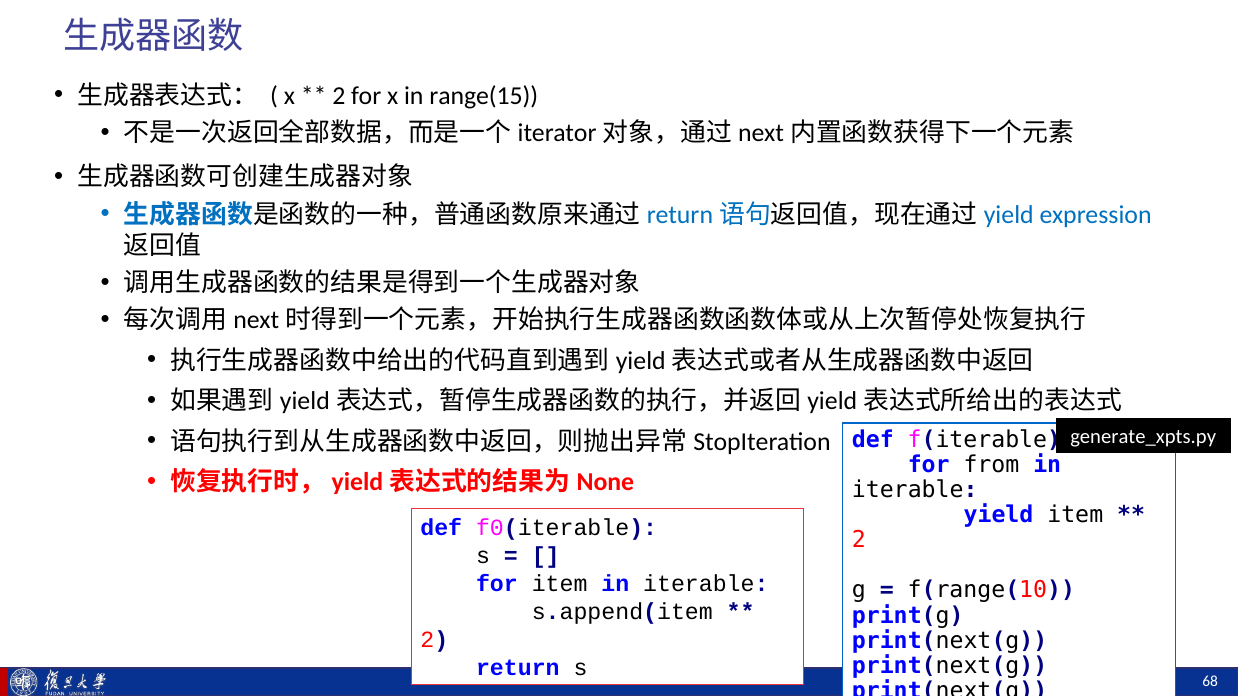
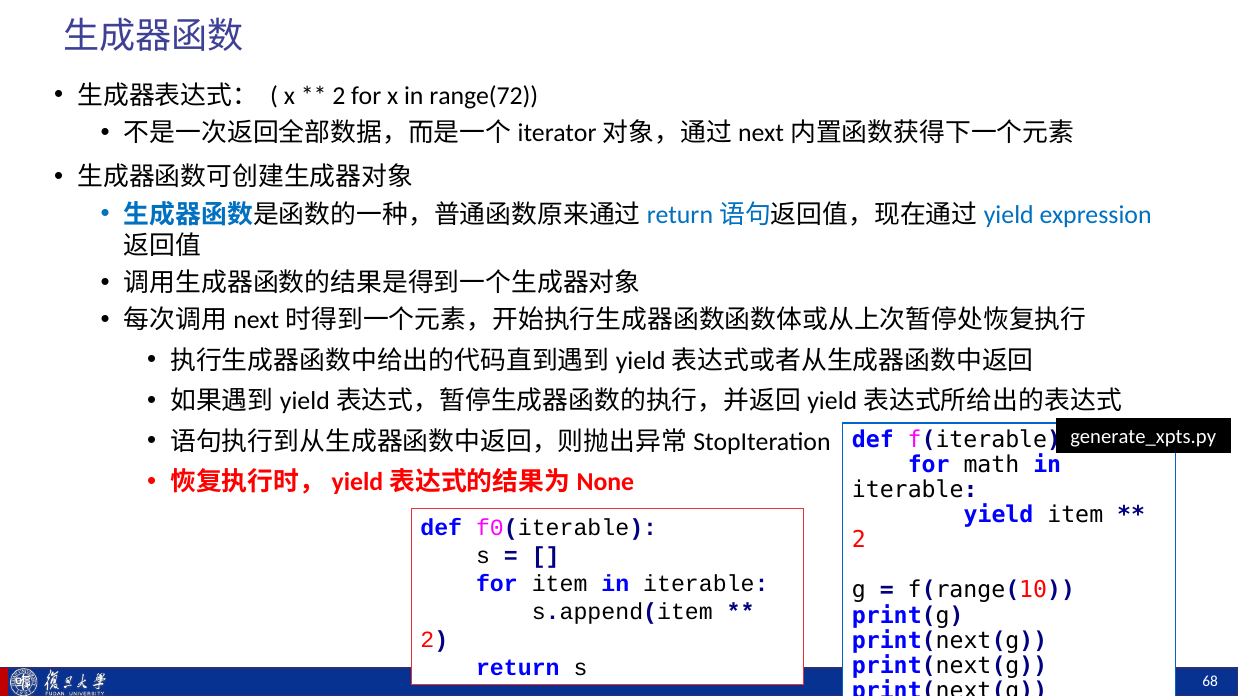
range(15: range(15 -> range(72 (484, 96)
from: from -> math (991, 465)
